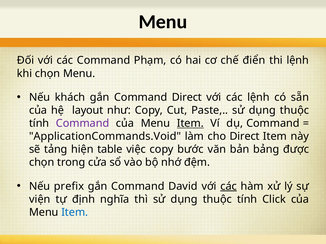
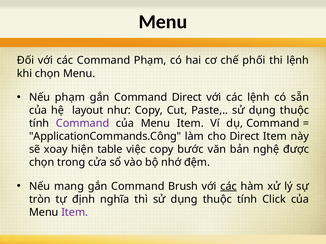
điển: điển -> phối (254, 61)
Nếu khách: khách -> phạm (70, 97)
Item underline: present -> none (190, 124)
ApplicationCommands.Void: ApplicationCommands.Void -> ApplicationCommands.Công (105, 137)
tảng: tảng -> xoay (56, 150)
bảng: bảng -> nghệ (266, 150)
prefix: prefix -> mang (69, 187)
David: David -> Brush (183, 187)
viện: viện -> tròn (40, 200)
Item colour: blue -> purple (75, 213)
